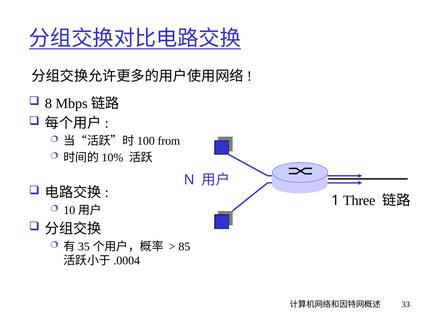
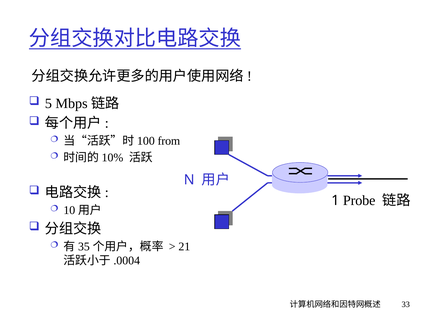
8: 8 -> 5 (48, 103)
Three: Three -> Probe (359, 201)
85: 85 -> 21 (184, 247)
